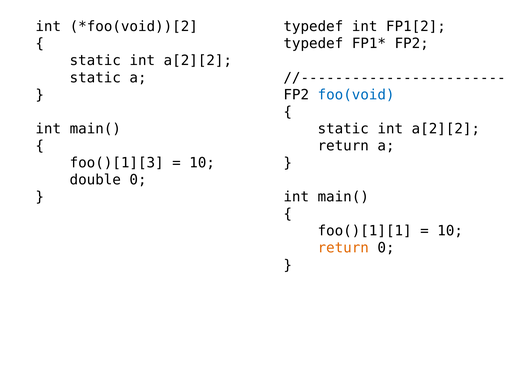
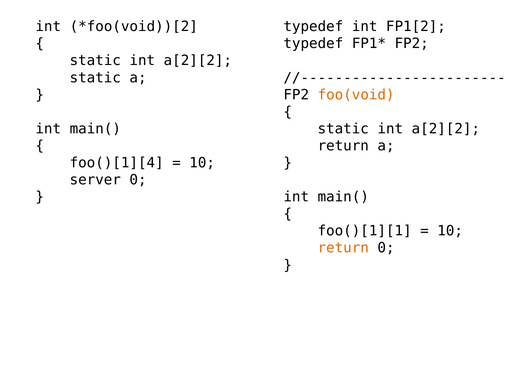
foo(void colour: blue -> orange (356, 95)
foo()[1][3: foo()[1][3 -> foo()[1][4 (117, 163)
double: double -> server (95, 180)
